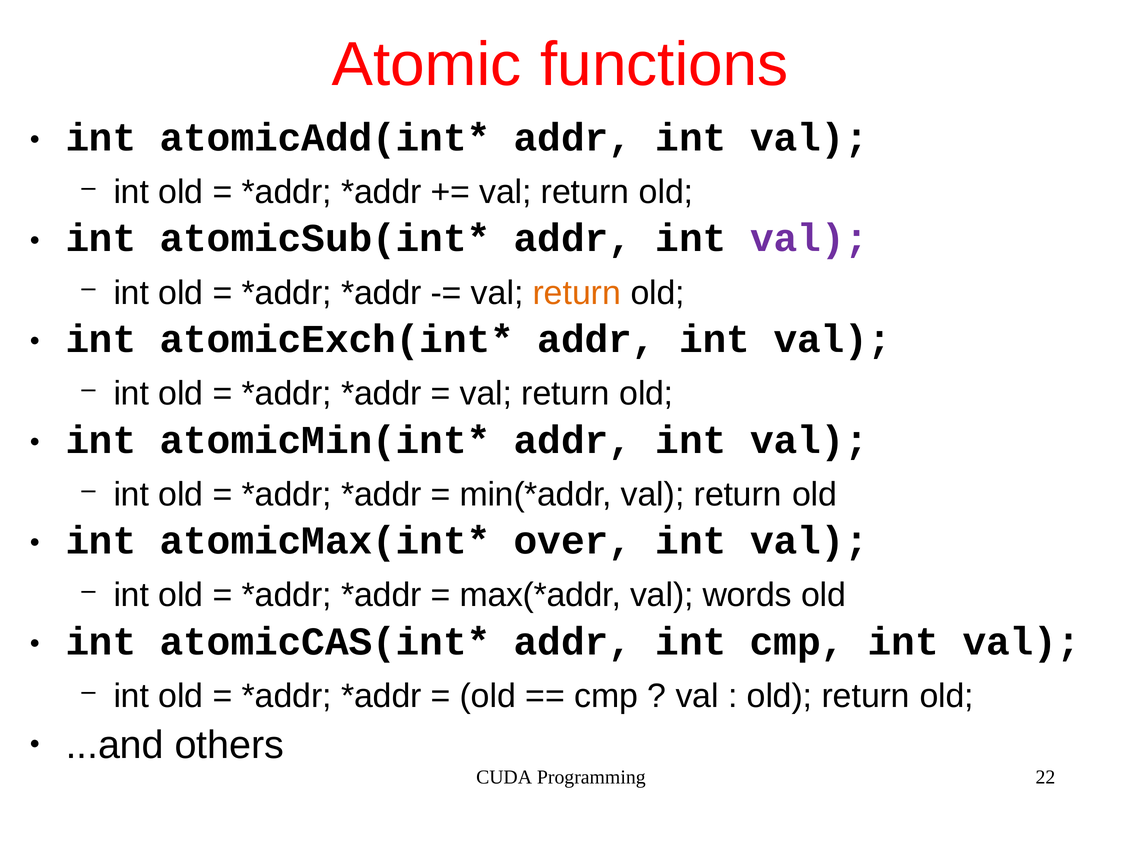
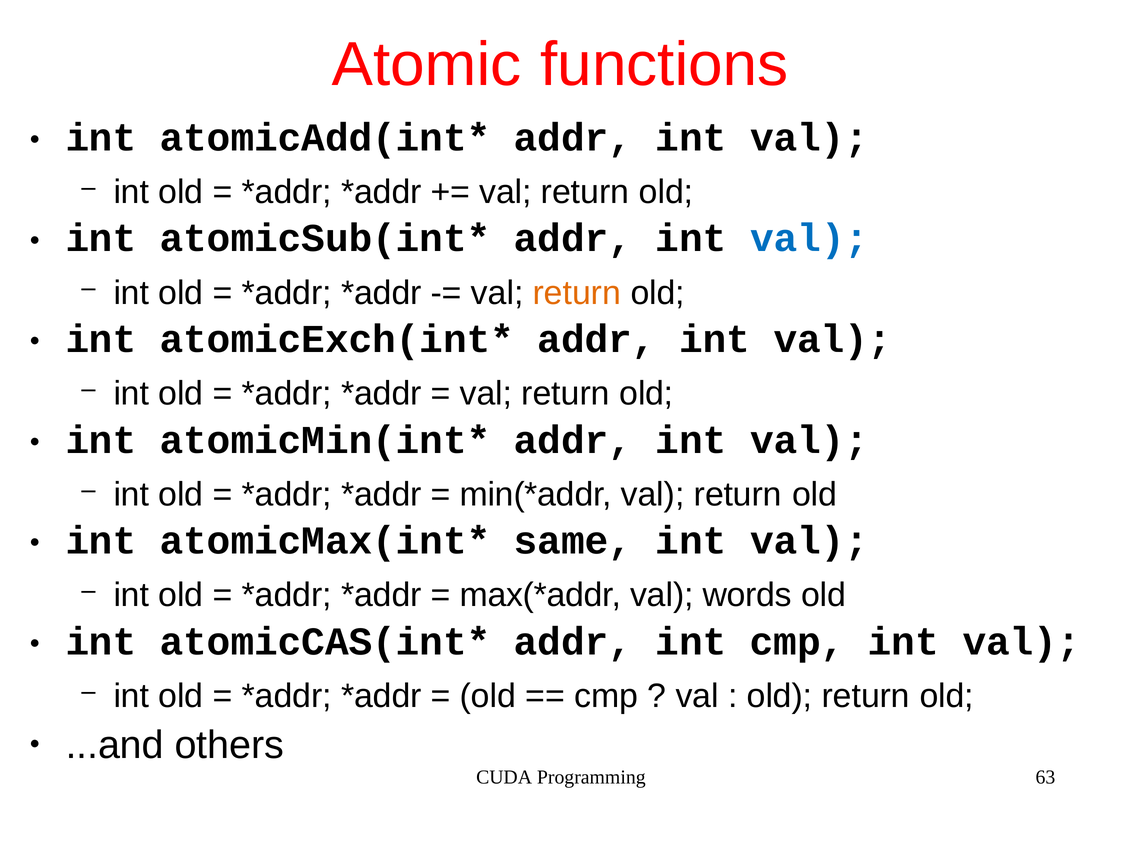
val colour: purple -> blue (809, 238)
over: over -> same (573, 541)
22: 22 -> 63 (1045, 777)
